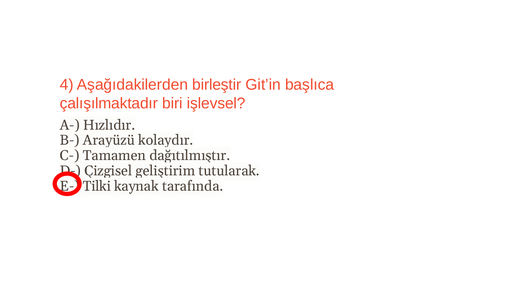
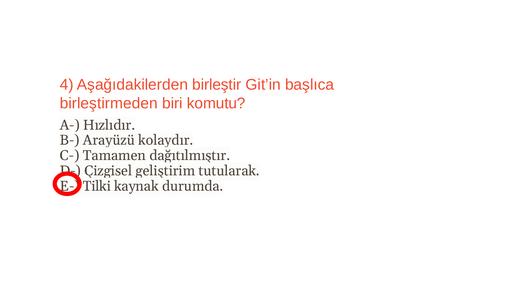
çalışılmaktadır: çalışılmaktadır -> birleştirmeden (109, 103)
işlevsel: işlevsel -> komutu (216, 103)
tarafında: tarafında -> durumda (193, 186)
